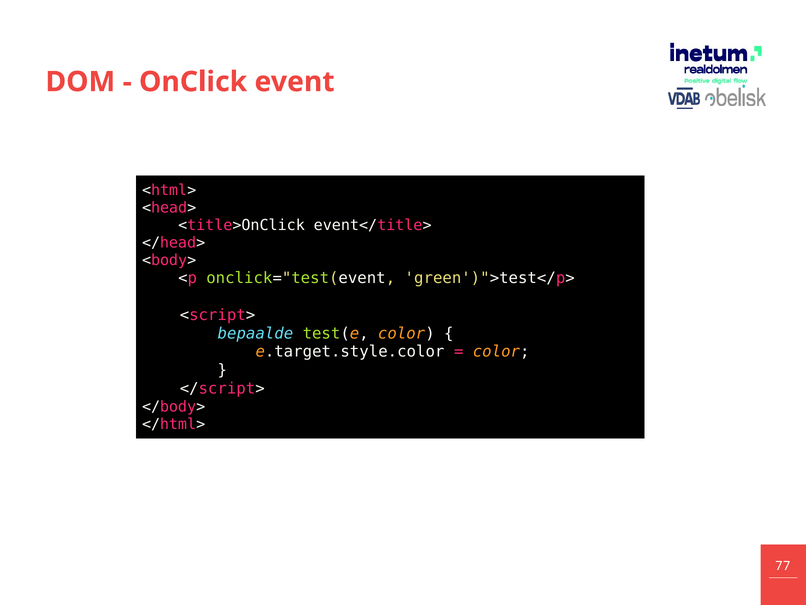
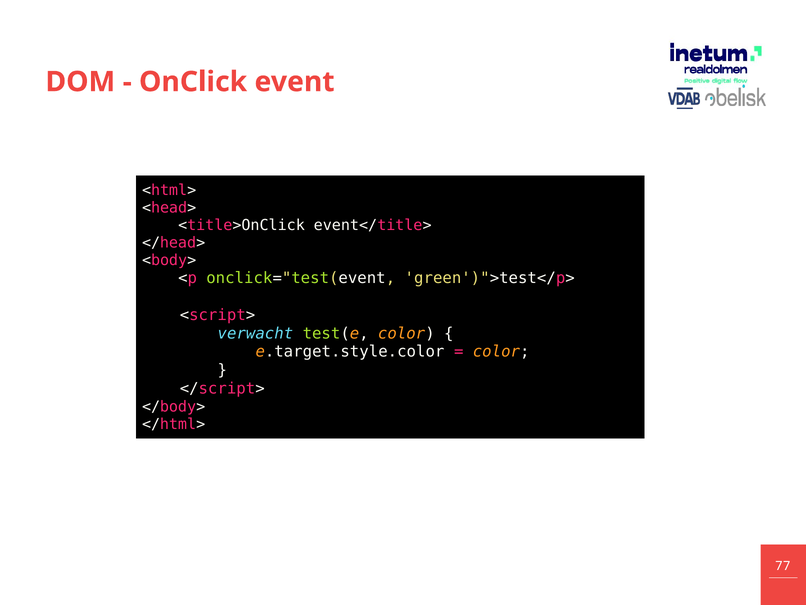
bepaalde: bepaalde -> verwacht (255, 333)
